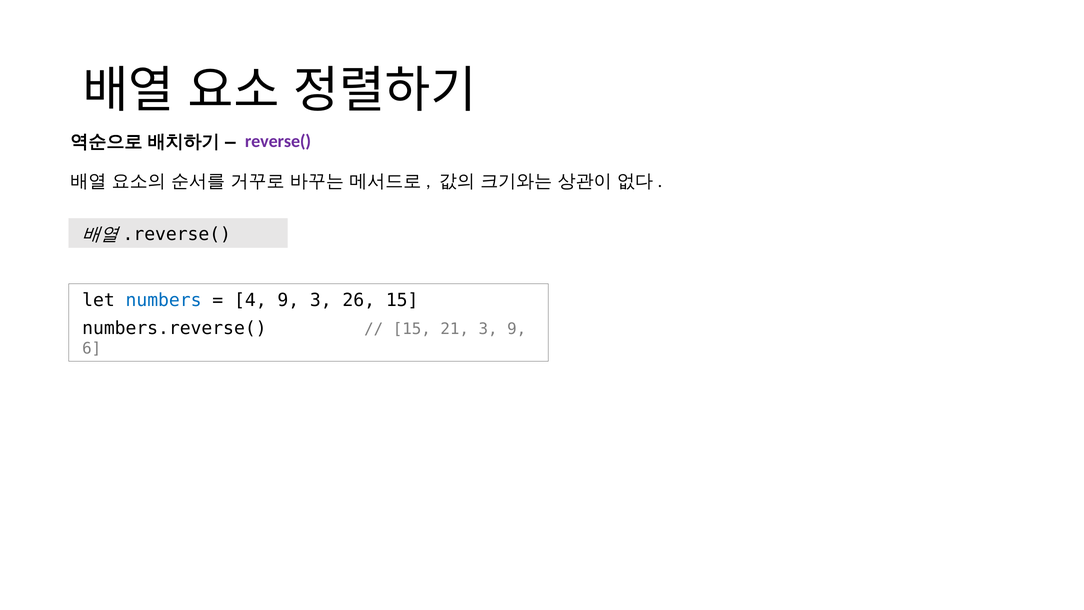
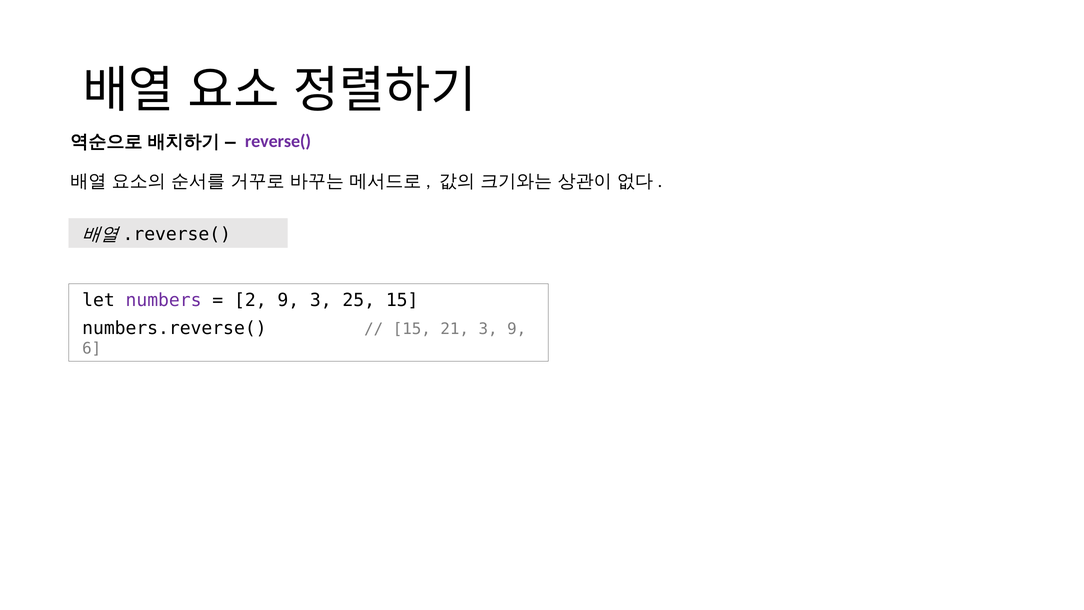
numbers colour: blue -> purple (164, 300)
4: 4 -> 2 (250, 300)
26: 26 -> 25 (359, 300)
